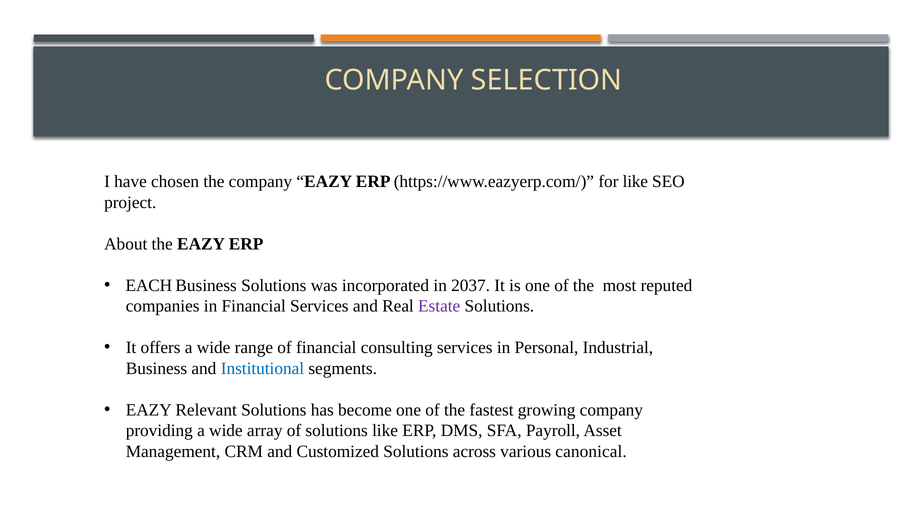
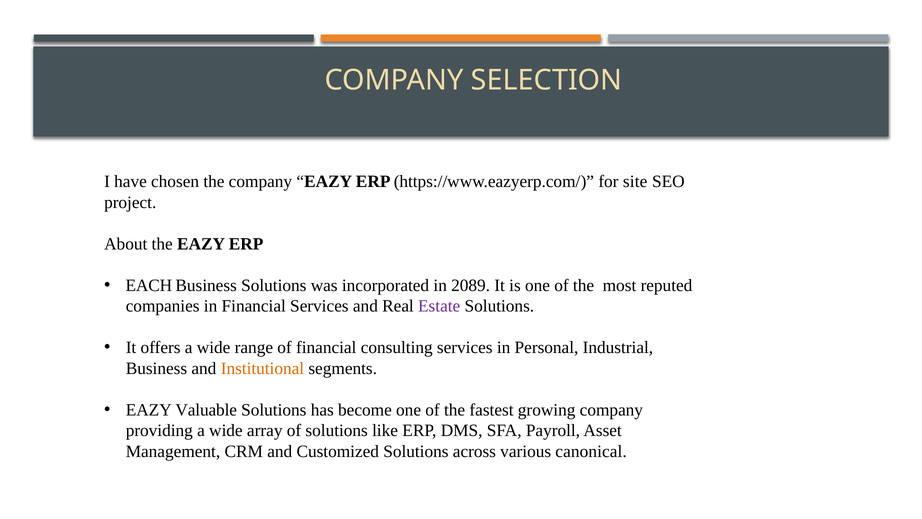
for like: like -> site (635, 181)
2037: 2037 -> 2089 (471, 285)
Institutional colour: blue -> orange (262, 368)
Relevant: Relevant -> Valuable (206, 410)
